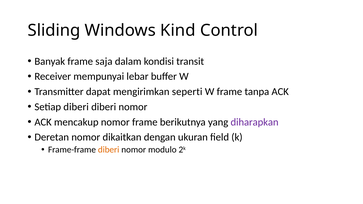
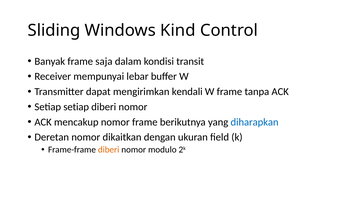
seperti: seperti -> kendali (187, 92)
Setiap diberi: diberi -> setiap (76, 107)
diharapkan colour: purple -> blue (255, 122)
